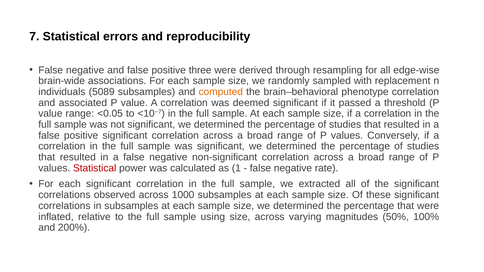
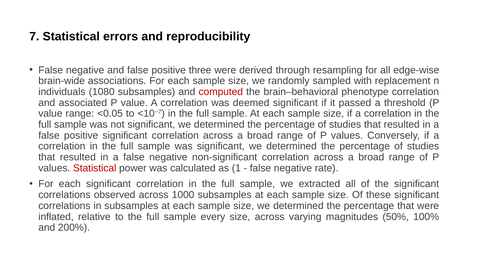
5089: 5089 -> 1080 (102, 92)
computed colour: orange -> red (221, 92)
using: using -> every (213, 217)
